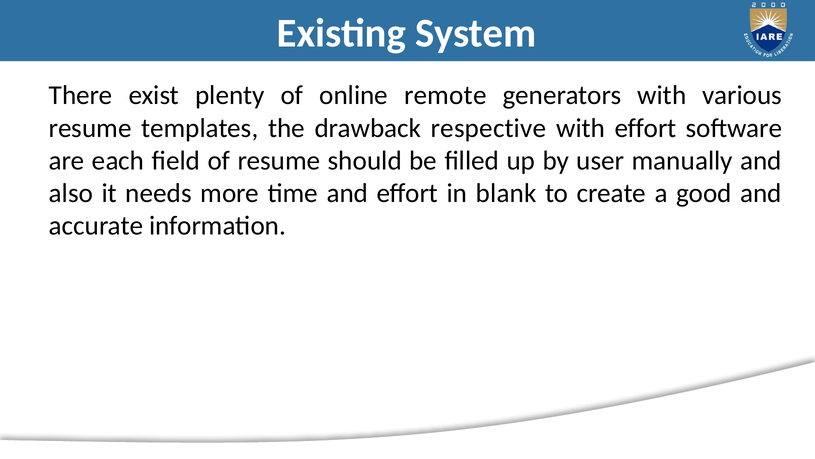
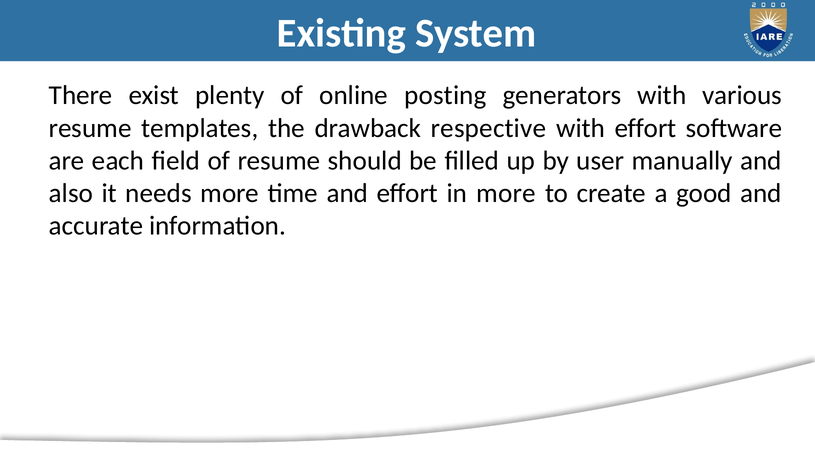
remote: remote -> posting (445, 95)
in blank: blank -> more (506, 193)
